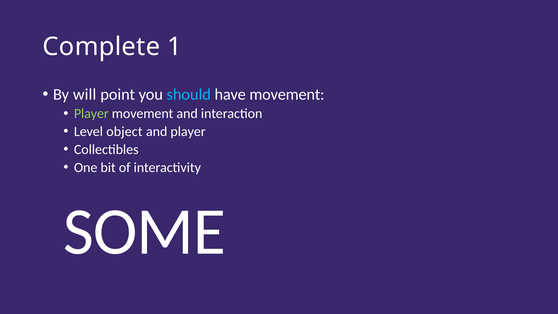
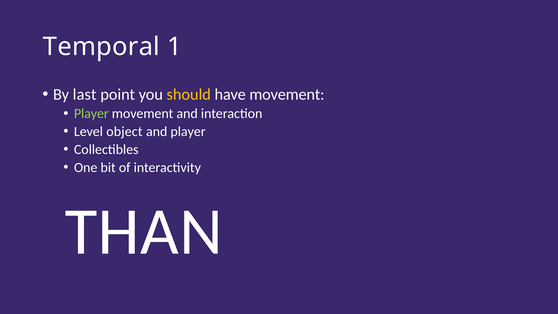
Complete: Complete -> Temporal (101, 47)
will: will -> last (85, 94)
should colour: light blue -> yellow (189, 94)
SOME: SOME -> THAN (144, 232)
